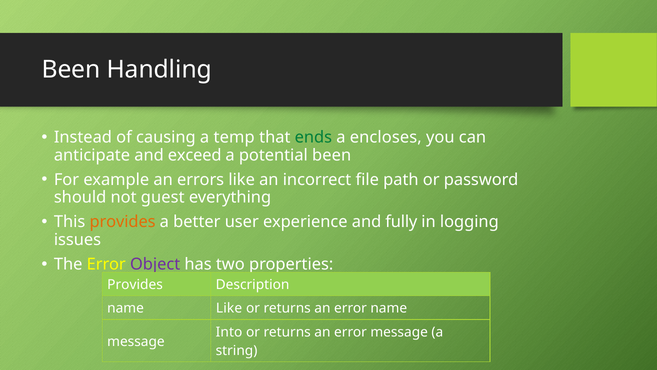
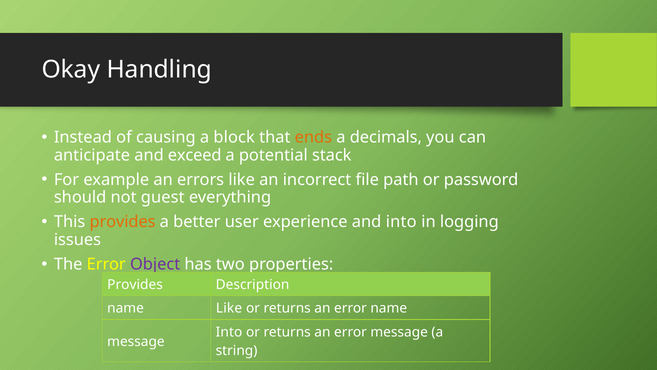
Been: Been -> Okay (71, 70)
temp: temp -> block (234, 137)
ends colour: green -> orange (313, 137)
encloses: encloses -> decimals (386, 137)
potential been: been -> stack (332, 155)
and fully: fully -> into (401, 222)
